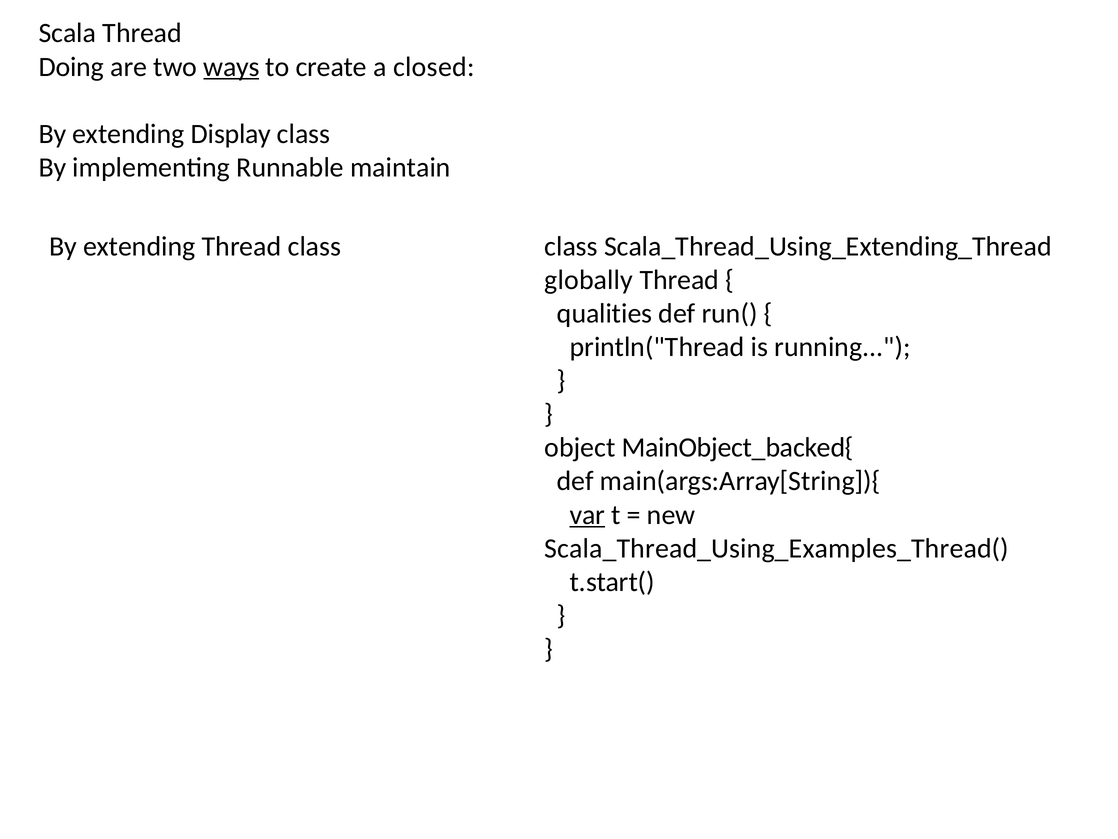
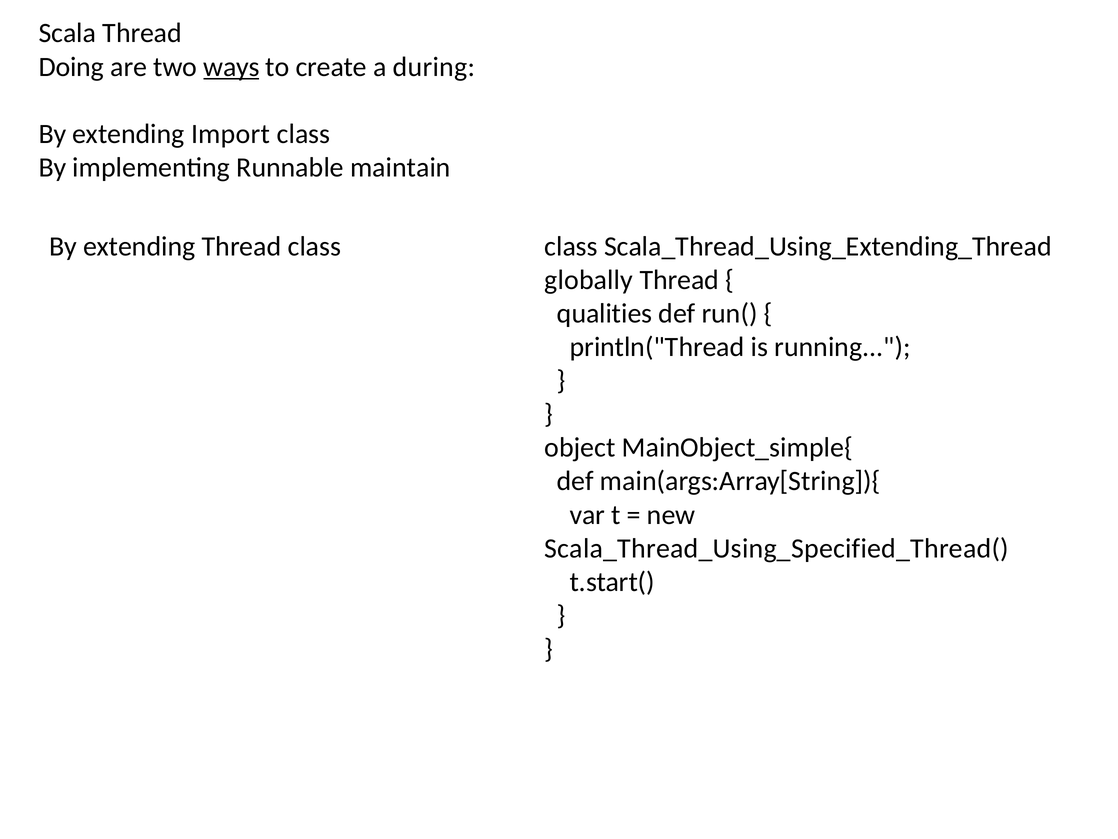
closed: closed -> during (434, 67)
Display: Display -> Import (231, 134)
MainObject_backed{: MainObject_backed{ -> MainObject_simple{ (737, 447)
var underline: present -> none (587, 514)
Scala_Thread_Using_Examples_Thread(: Scala_Thread_Using_Examples_Thread( -> Scala_Thread_Using_Specified_Thread( (777, 548)
